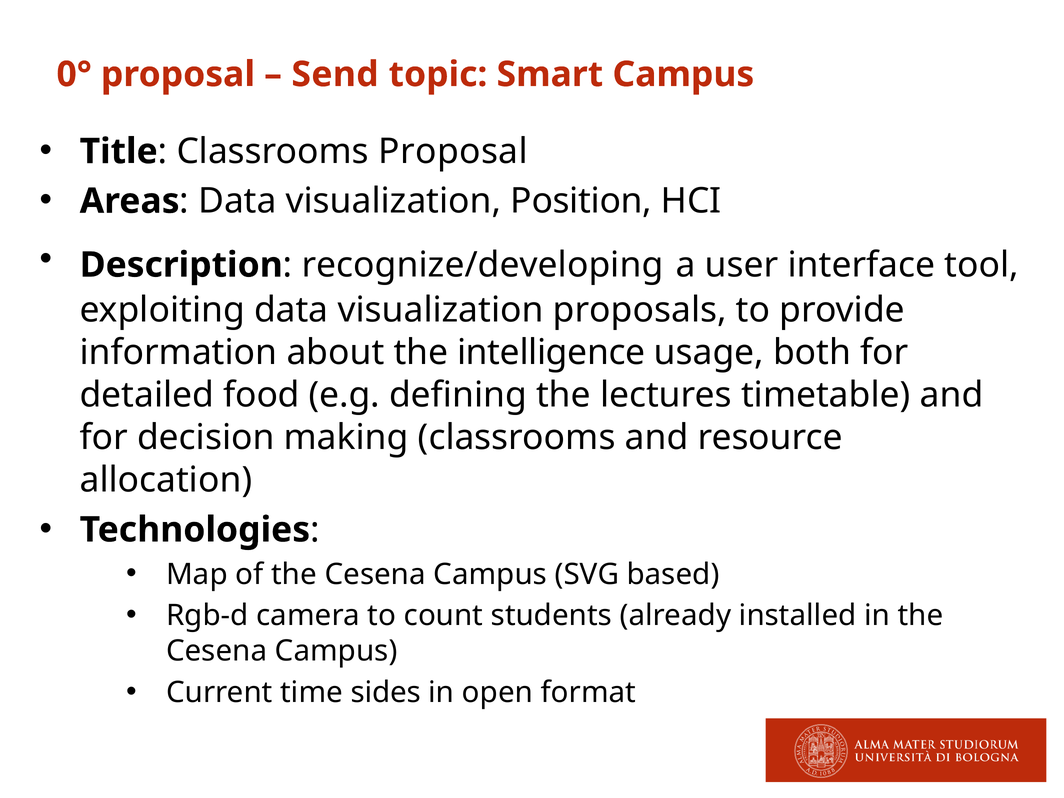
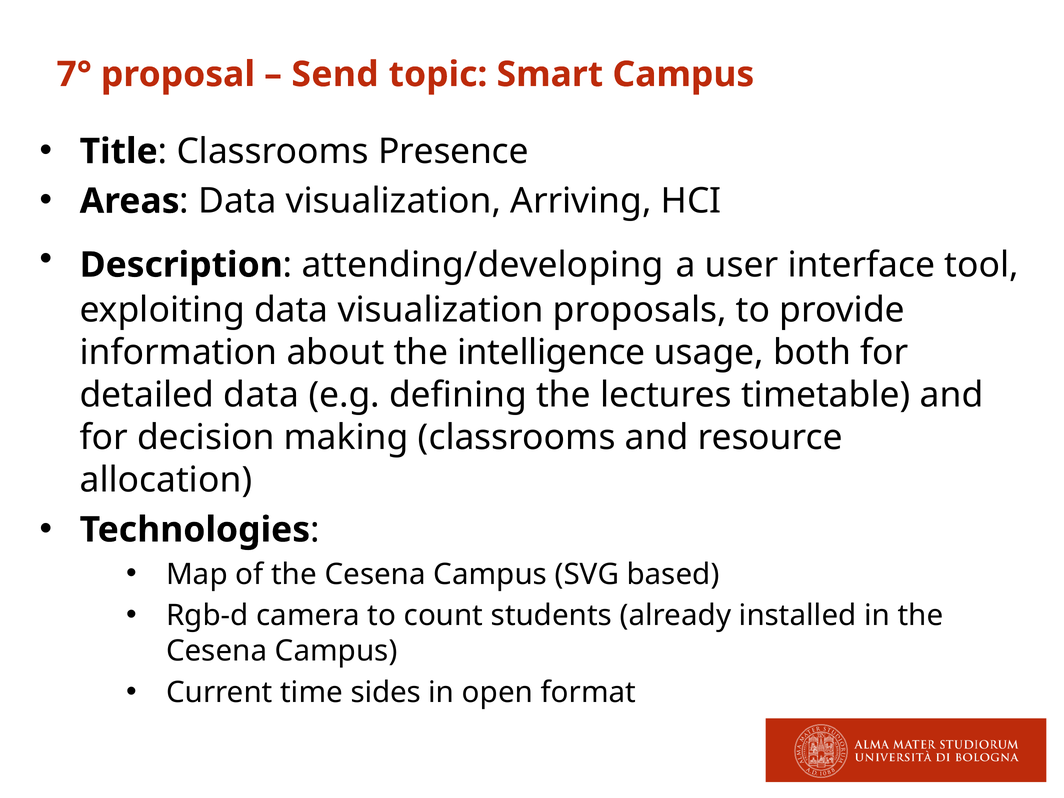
0°: 0° -> 7° (74, 74)
Classrooms Proposal: Proposal -> Presence (453, 151)
Position: Position -> Arriving (581, 201)
recognize/developing: recognize/developing -> attending/developing (482, 265)
detailed food: food -> data (261, 395)
